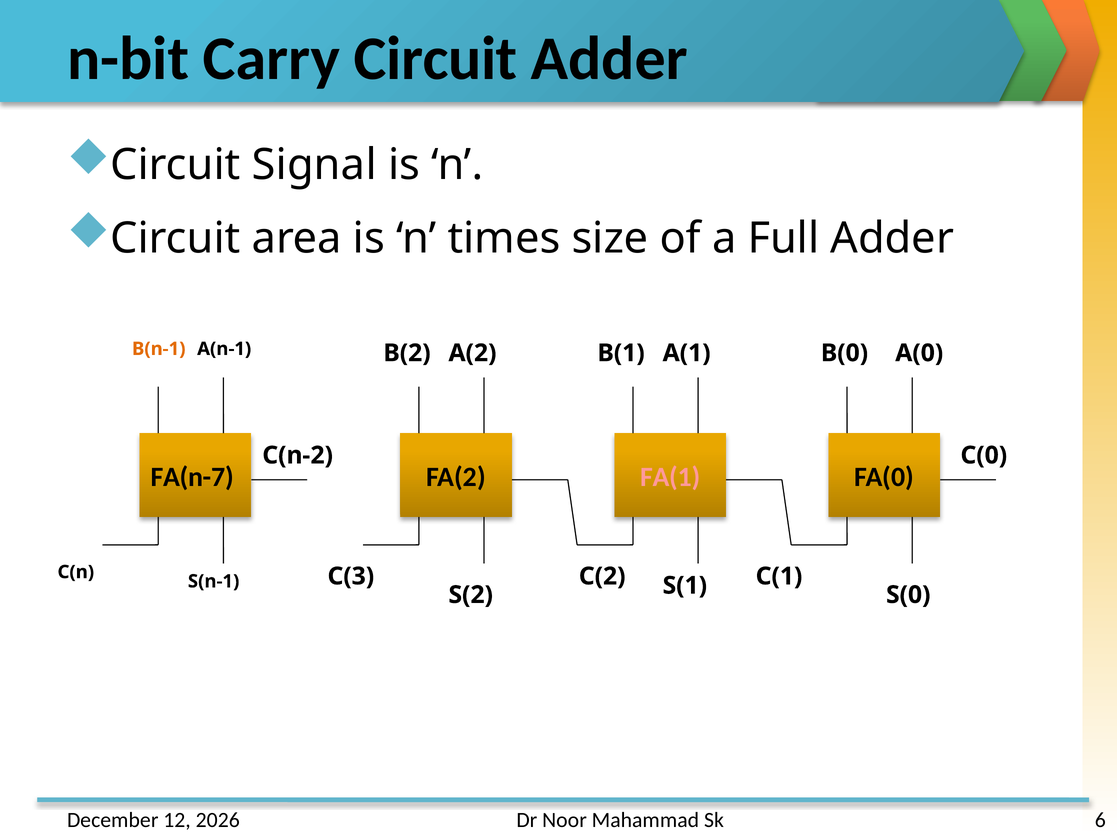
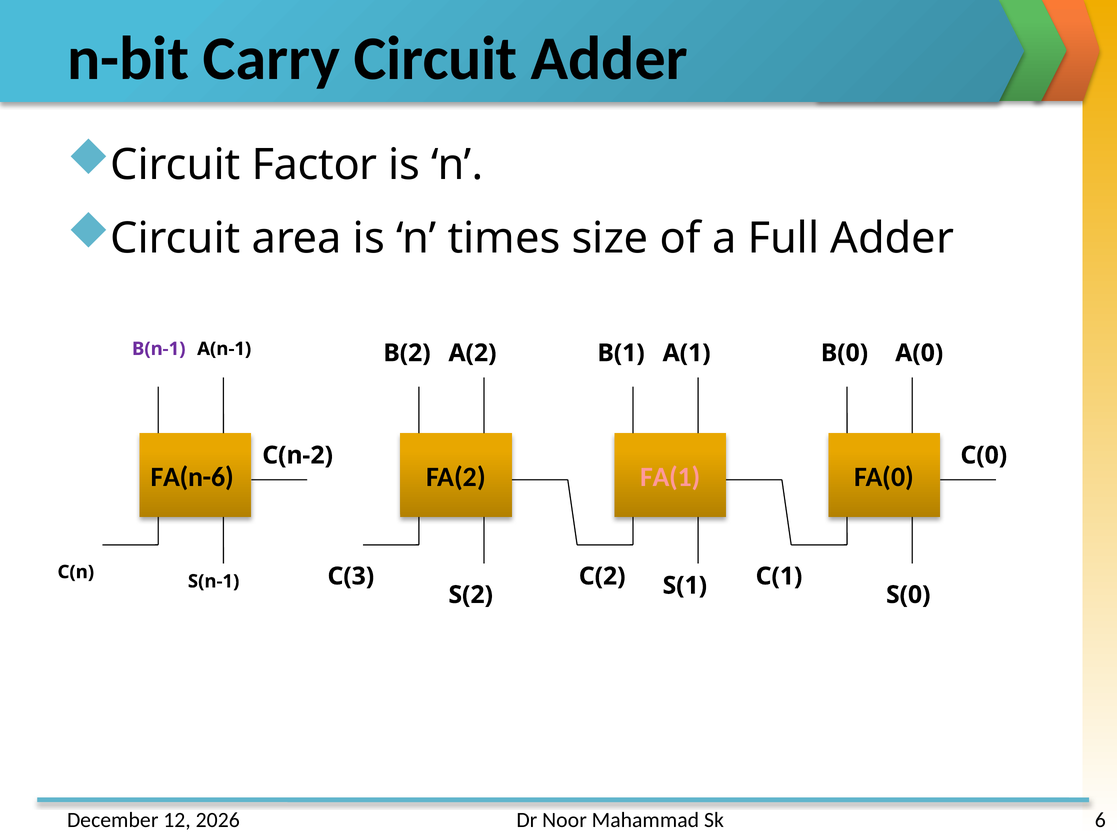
Signal: Signal -> Factor (314, 165)
B(n-1 colour: orange -> purple (159, 349)
FA(n-7: FA(n-7 -> FA(n-6 (192, 477)
